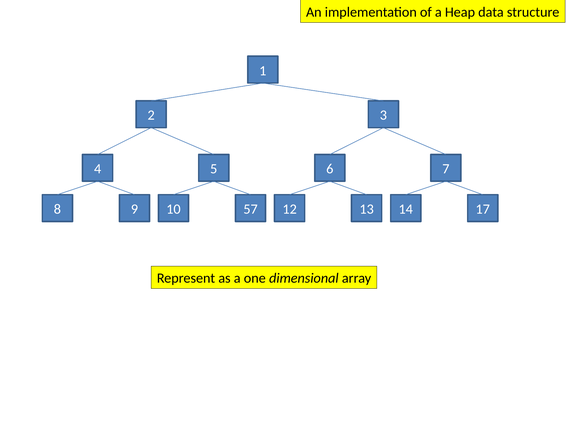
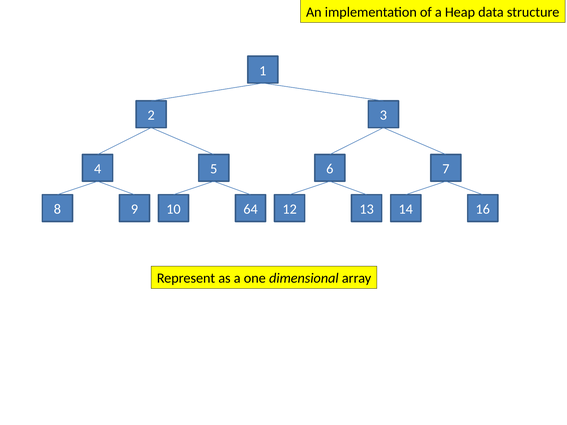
57: 57 -> 64 (251, 209)
17: 17 -> 16 (483, 209)
